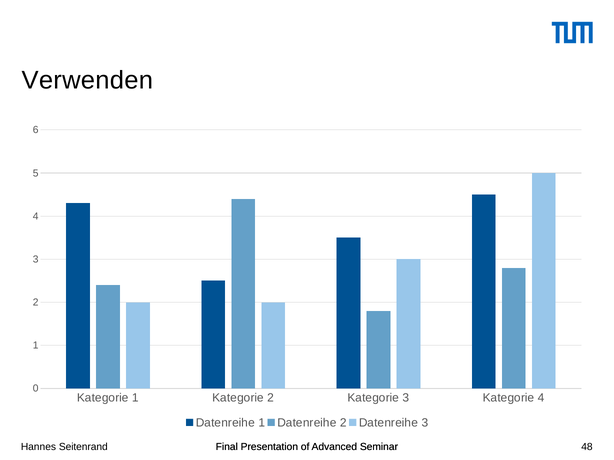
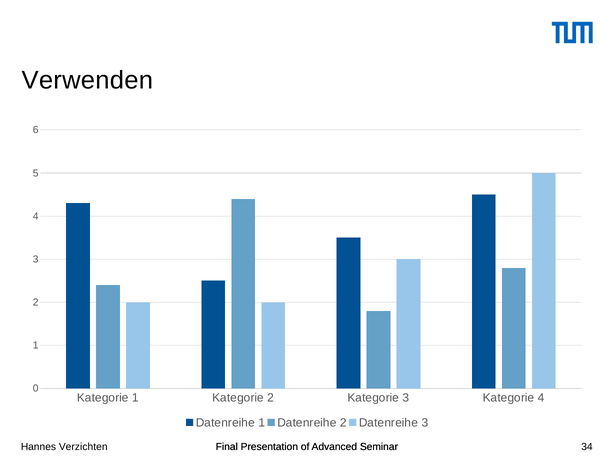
Seitenrand: Seitenrand -> Verzichten (83, 448)
48: 48 -> 34 (587, 448)
